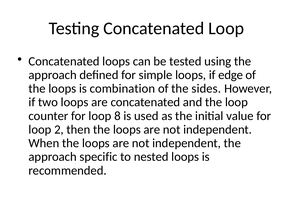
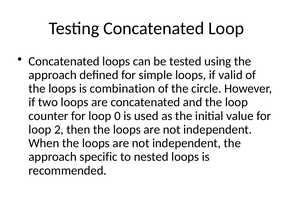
edge: edge -> valid (231, 75)
sides: sides -> circle (206, 88)
8: 8 -> 0 (117, 116)
